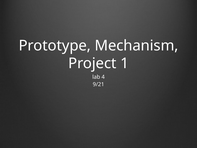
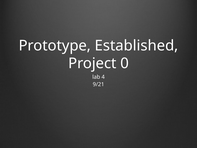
Mechanism: Mechanism -> Established (136, 45)
1: 1 -> 0 (125, 63)
